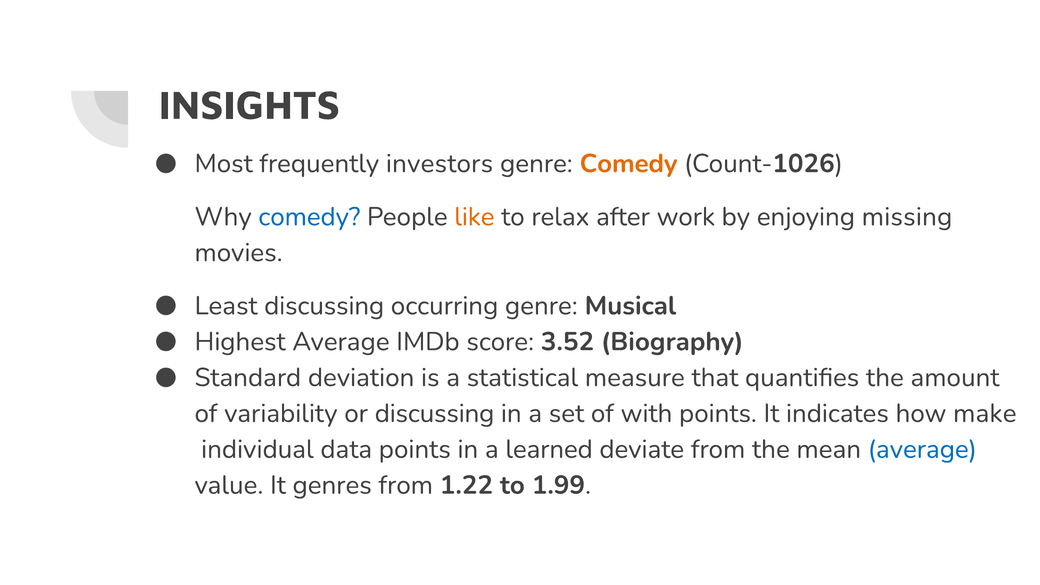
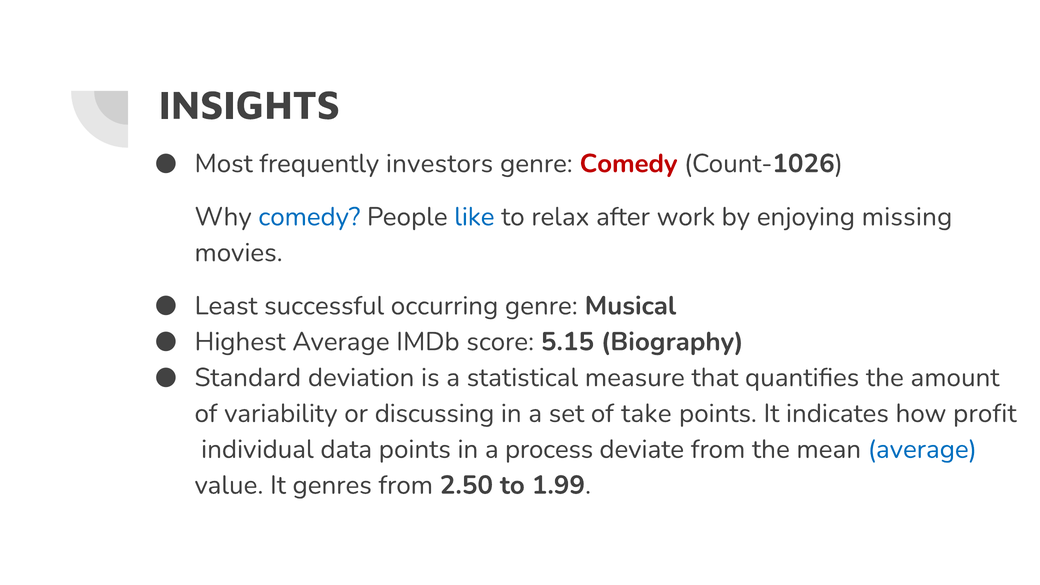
Comedy colour: orange -> red (629, 164)
like colour: orange -> blue (474, 217)
Least discussing: discussing -> successful (324, 306)
3.52: 3.52 -> 5.15 (567, 342)
with: with -> take (646, 413)
make: make -> profit (985, 413)
learned: learned -> process (549, 449)
1.22: 1.22 -> 2.50 (466, 485)
